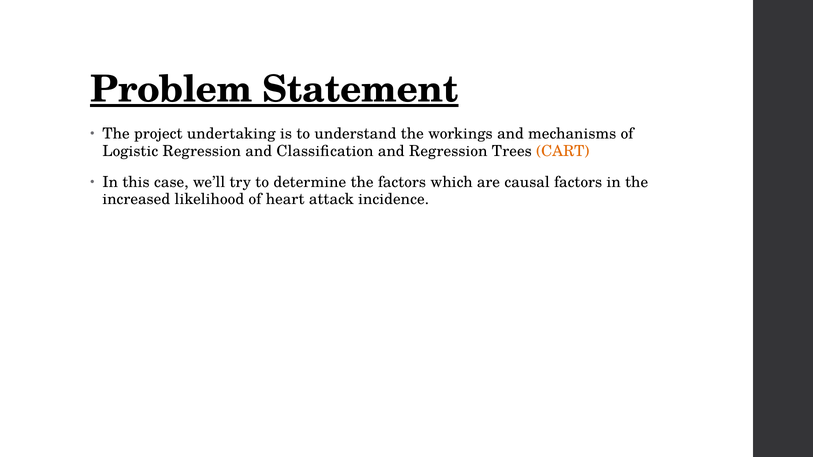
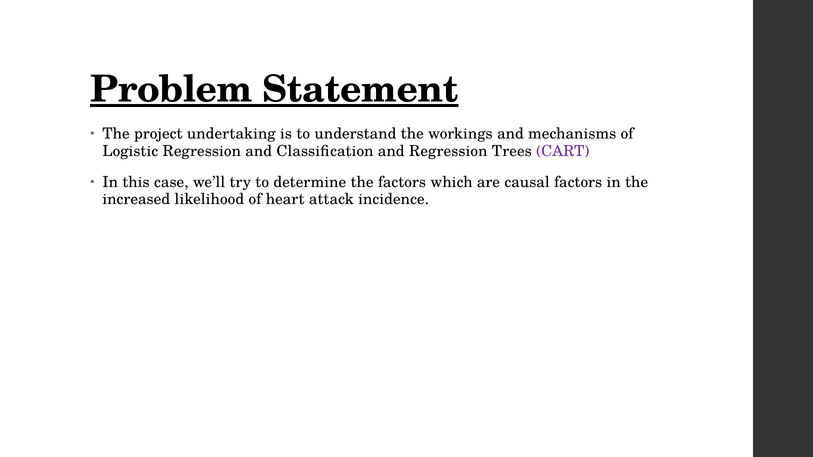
CART colour: orange -> purple (563, 151)
